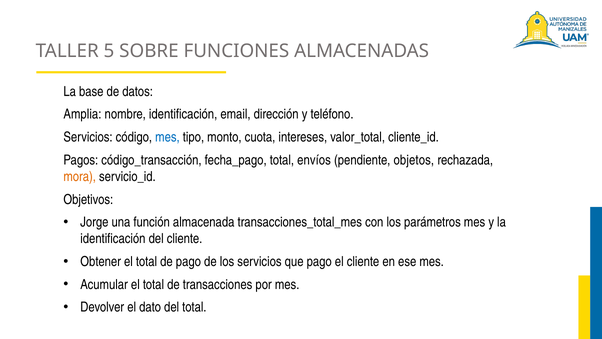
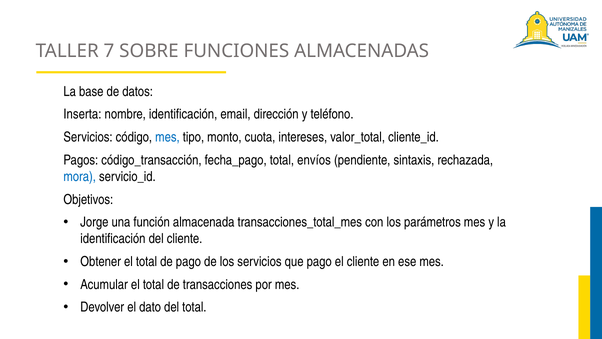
5: 5 -> 7 (109, 51)
Amplia: Amplia -> Inserta (82, 114)
objetos: objetos -> sintaxis (414, 160)
mora colour: orange -> blue (80, 176)
